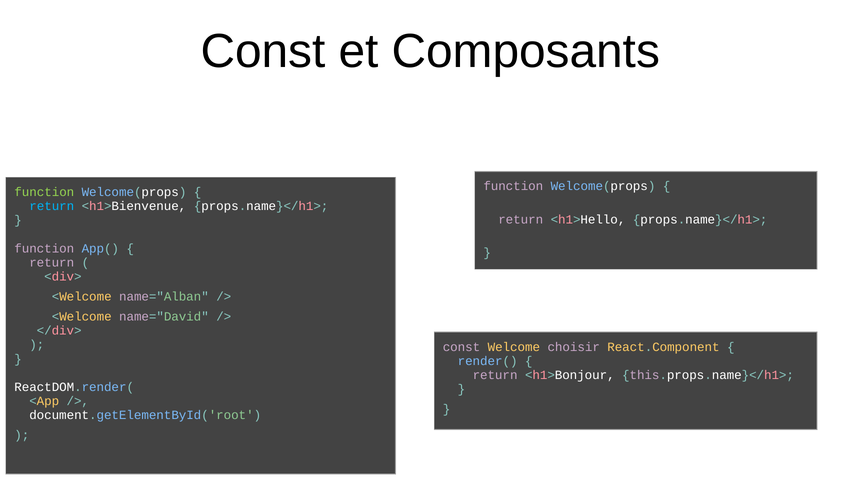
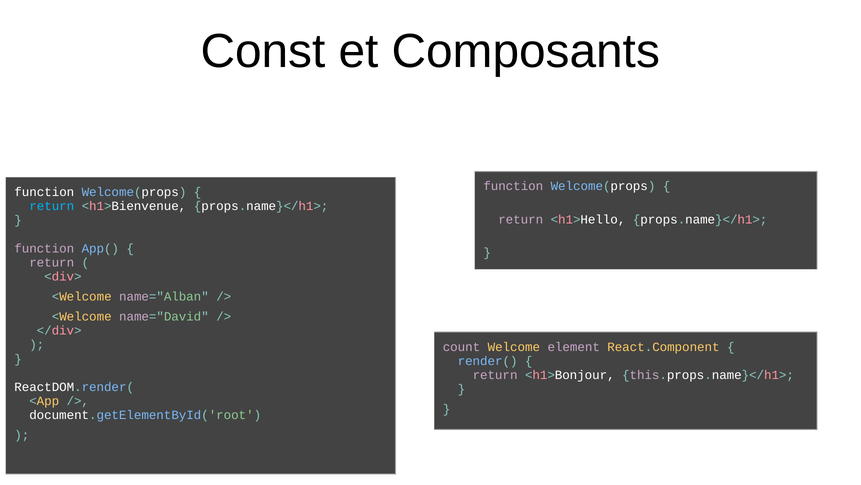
function colour: light green -> white (44, 192)
const: const -> count (461, 346)
choisir: choisir -> element (574, 346)
